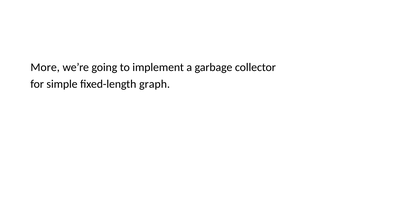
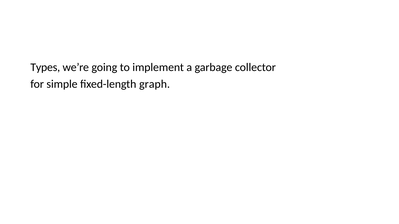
More: More -> Types (45, 67)
